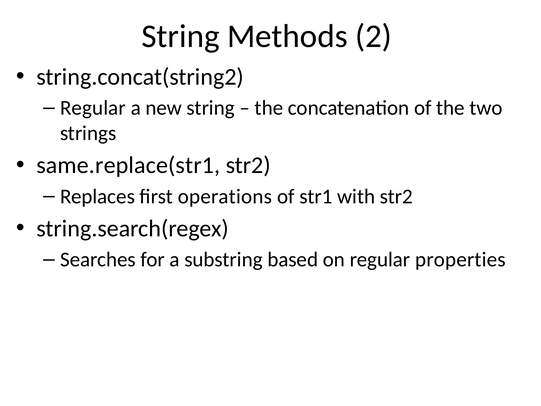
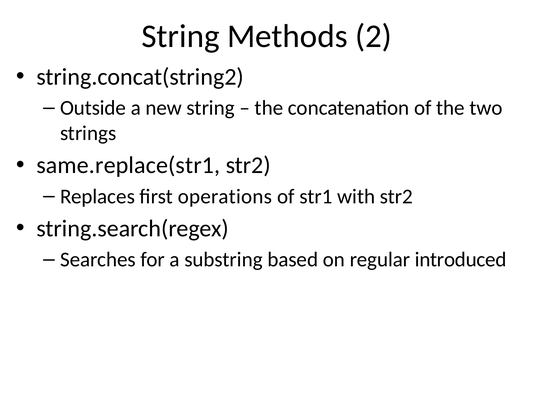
Regular: Regular -> Outside (93, 108)
properties: properties -> introduced (461, 259)
